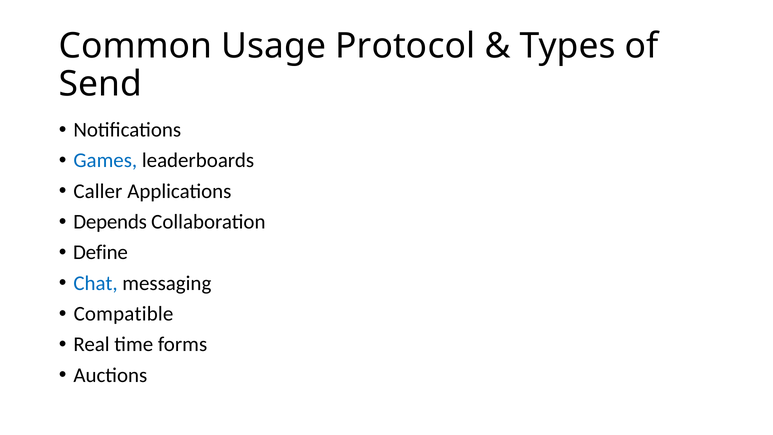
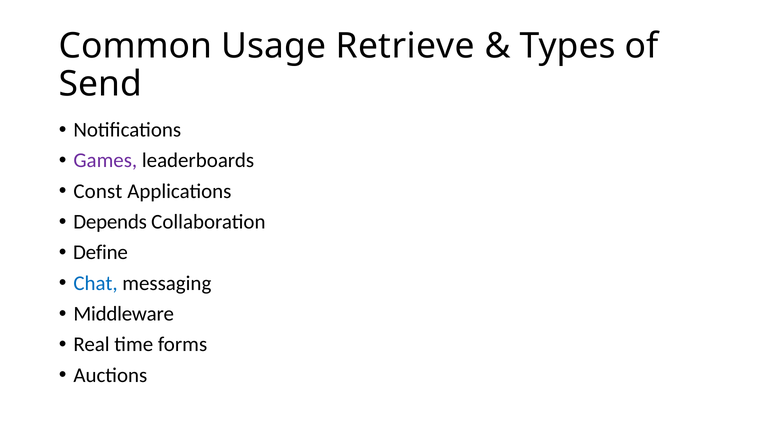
Protocol: Protocol -> Retrieve (405, 46)
Games colour: blue -> purple (105, 160)
Caller: Caller -> Const (98, 191)
Compatible: Compatible -> Middleware (124, 314)
